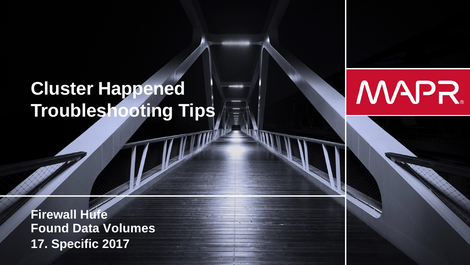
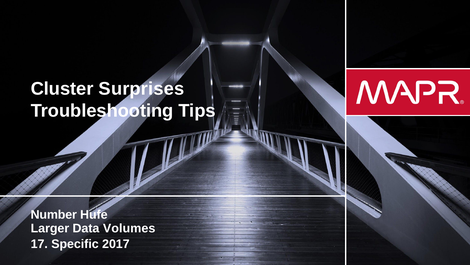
Happened: Happened -> Surprises (142, 89)
Firewall: Firewall -> Number (54, 214)
Found: Found -> Larger (50, 228)
